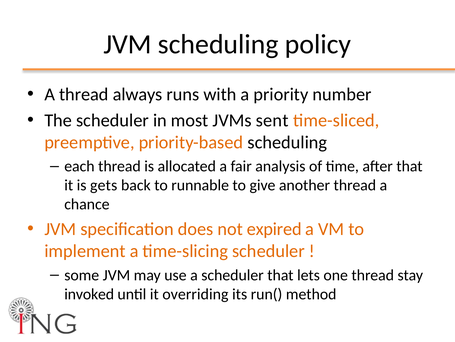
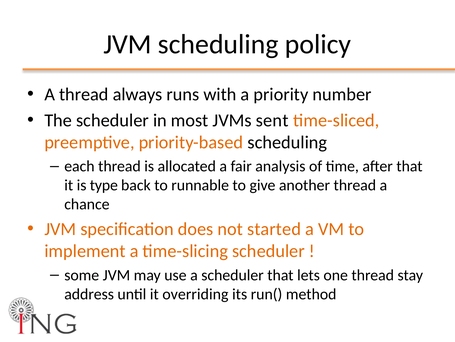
gets: gets -> type (104, 185)
expired: expired -> started (274, 229)
invoked: invoked -> address (89, 293)
